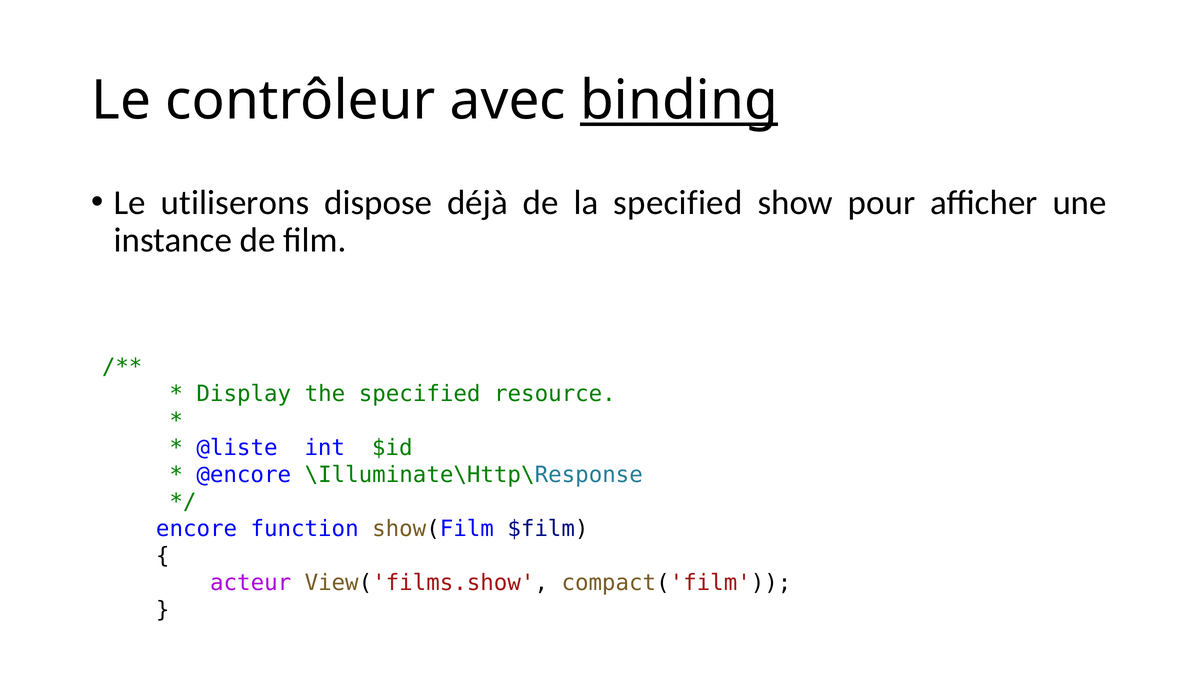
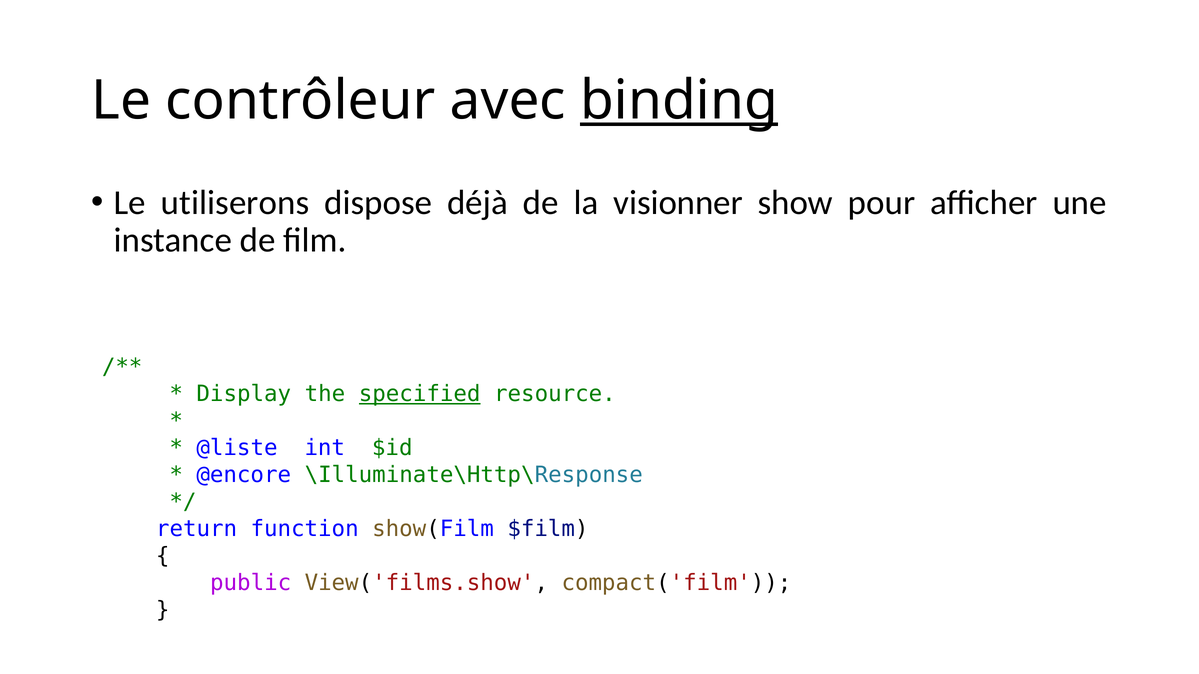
la specified: specified -> visionner (678, 203)
specified underline: none -> present (420, 394)
encore: encore -> return (197, 529)
acteur: acteur -> public (251, 583)
